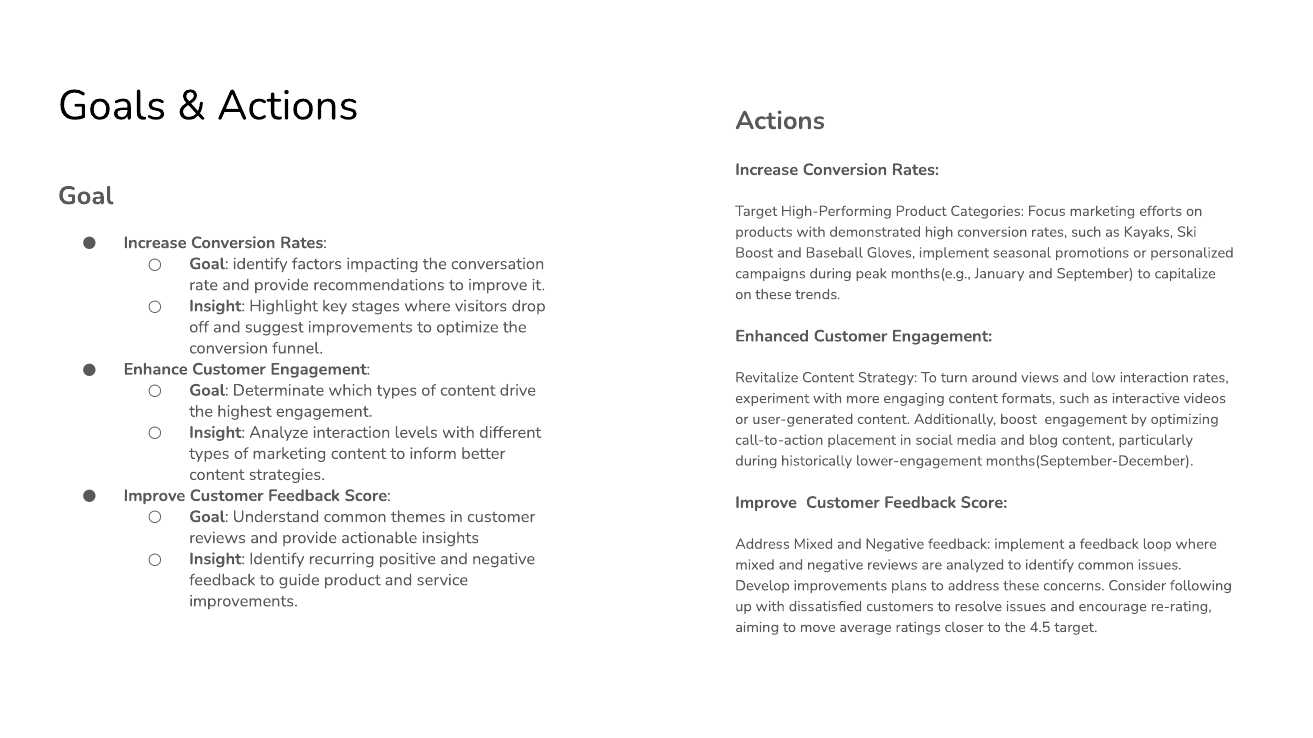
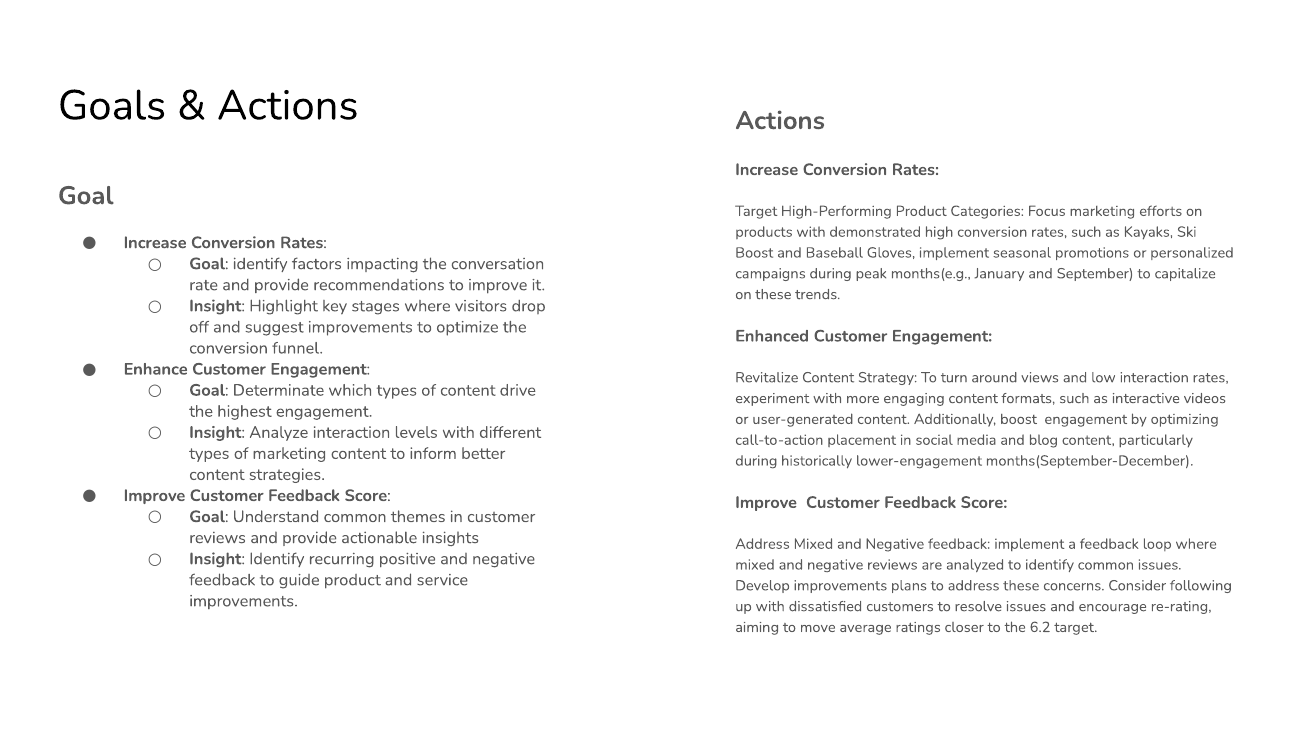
4.5: 4.5 -> 6.2 (1040, 628)
